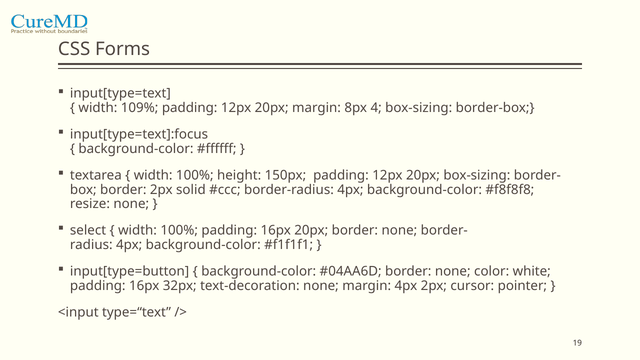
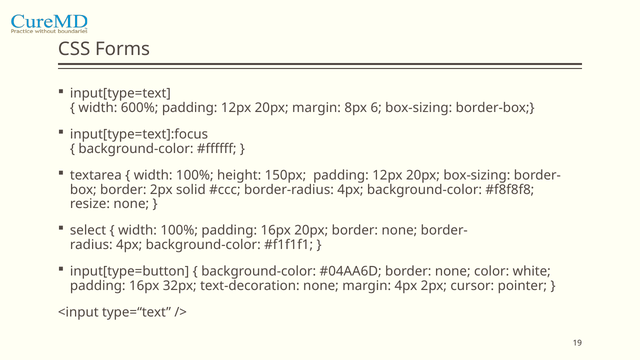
109%: 109% -> 600% (140, 108)
4: 4 -> 6 (376, 108)
